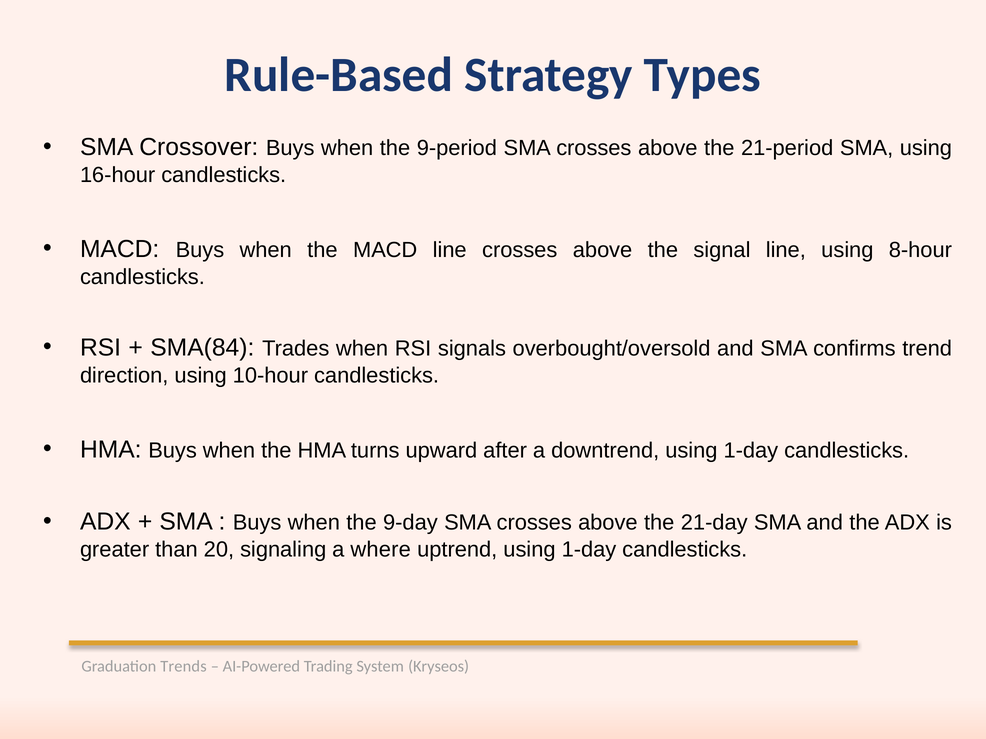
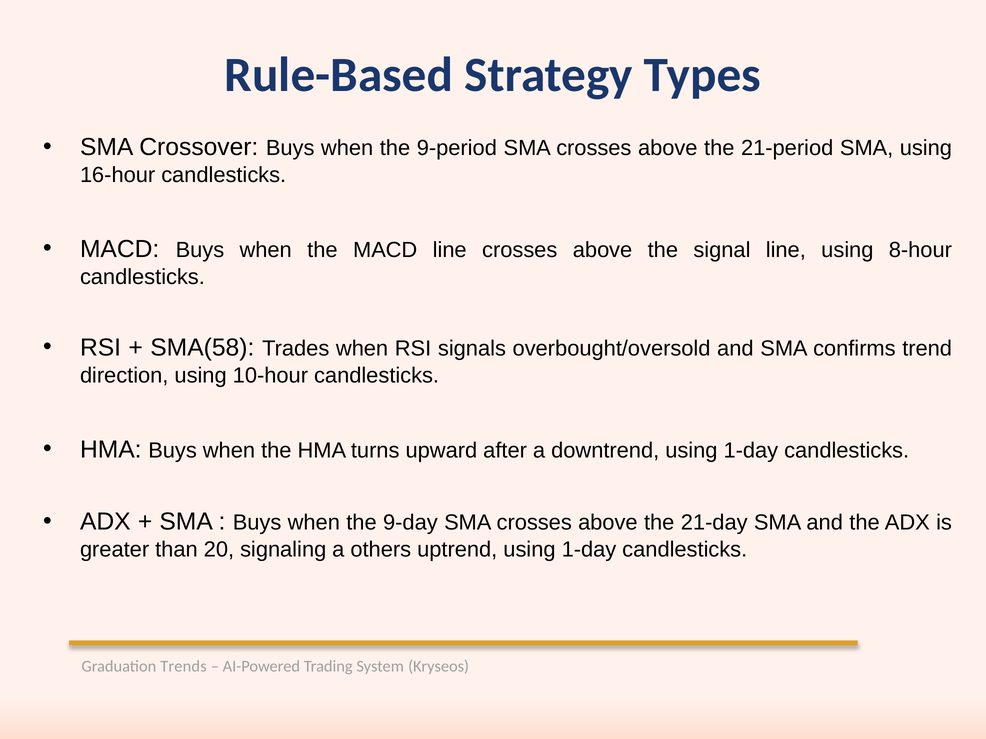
SMA(84: SMA(84 -> SMA(58 (202, 348)
where: where -> others (381, 550)
